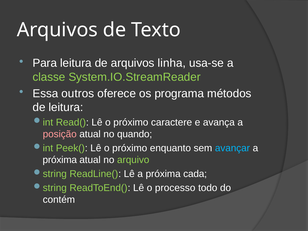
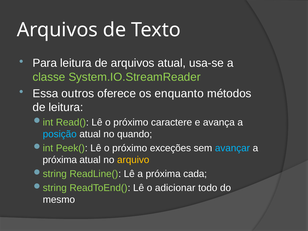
arquivos linha: linha -> atual (172, 63)
programa: programa -> enquanto (179, 93)
posição colour: pink -> light blue (60, 134)
enquanto: enquanto -> exceções (170, 148)
arquivo colour: light green -> yellow (133, 160)
processo: processo -> adicionar (175, 188)
contém: contém -> mesmo (59, 200)
